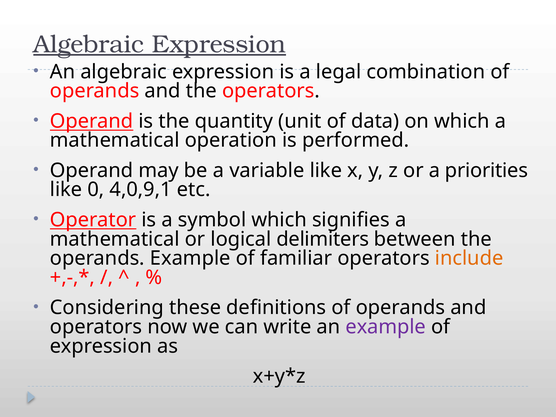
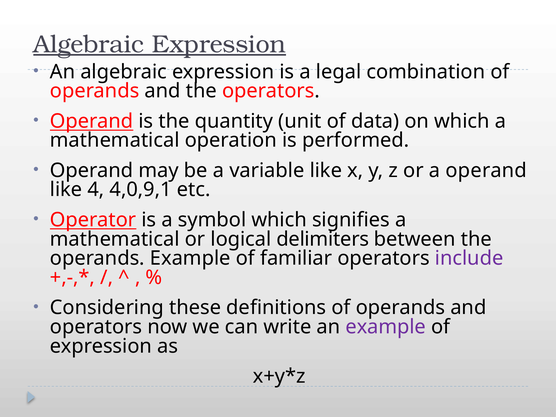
a priorities: priorities -> operand (486, 170)
0: 0 -> 4 (96, 190)
include colour: orange -> purple (469, 258)
